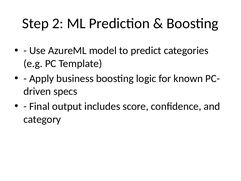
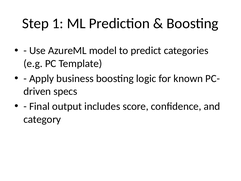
2: 2 -> 1 (58, 23)
